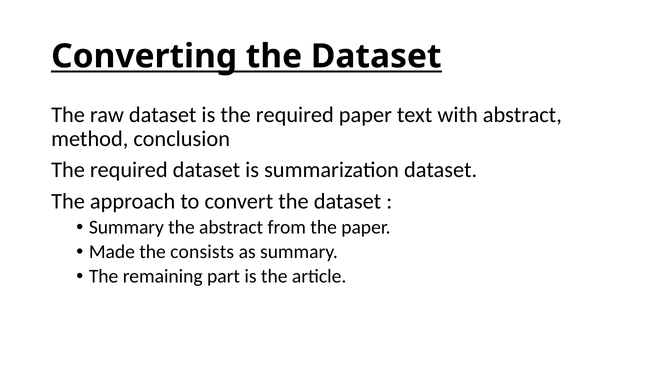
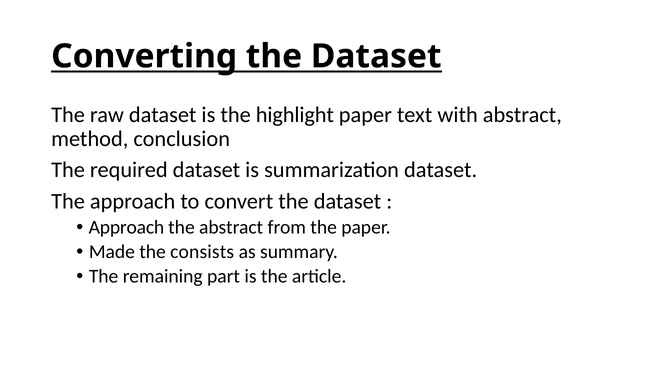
is the required: required -> highlight (295, 115)
Summary: Summary -> Approach (126, 228)
